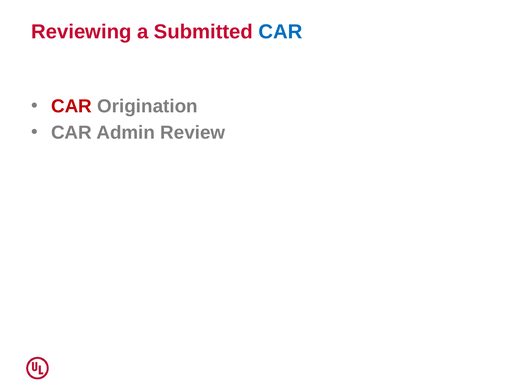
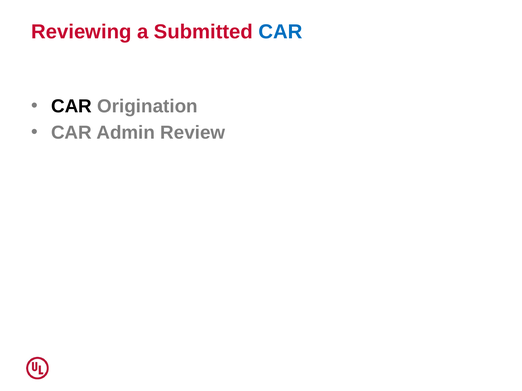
CAR colour: red -> black (71, 107)
